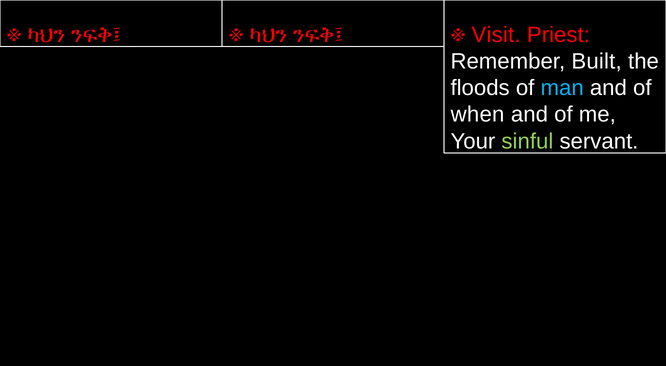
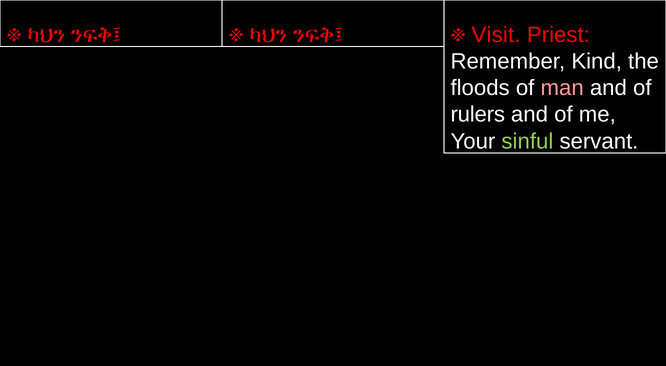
Built: Built -> Kind (597, 61)
man colour: light blue -> pink (562, 88)
when: when -> rulers (478, 115)
